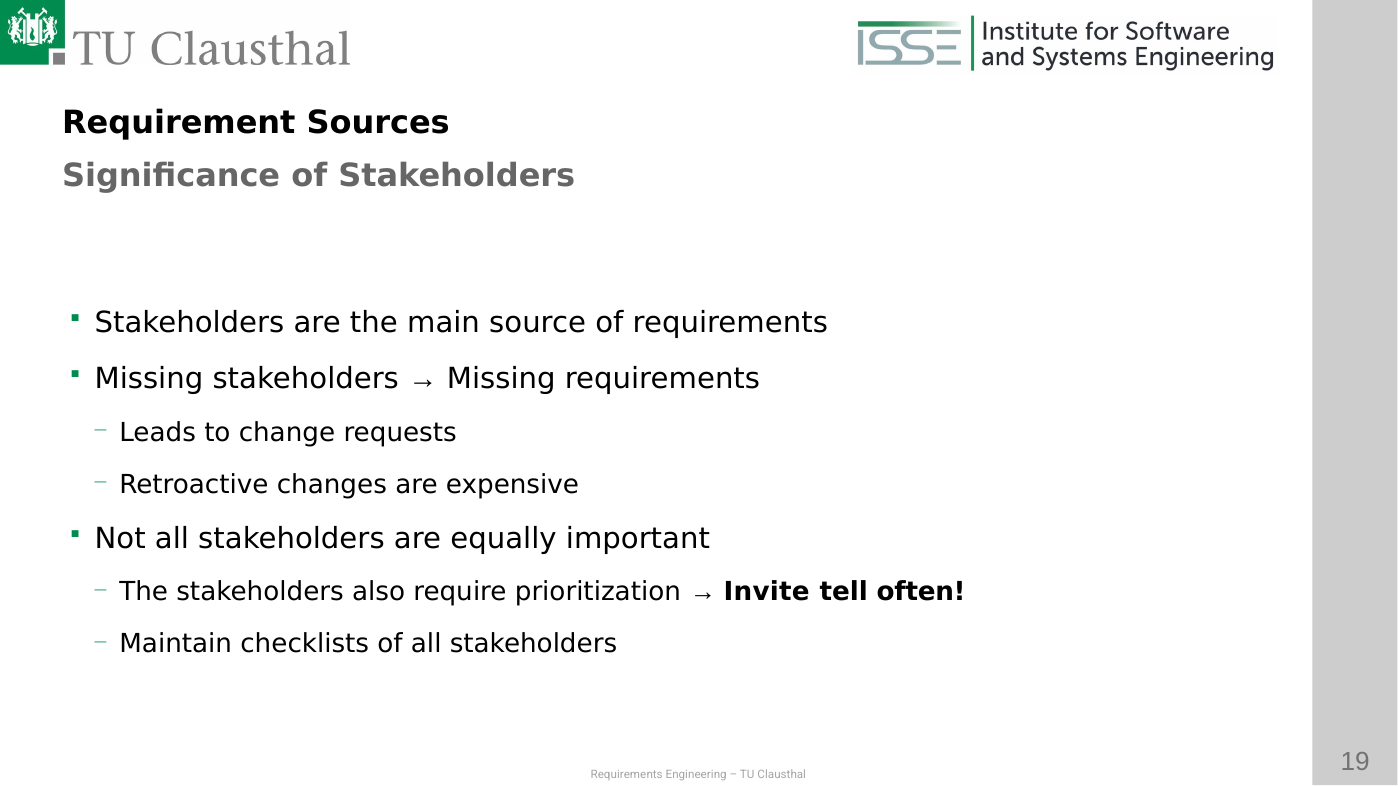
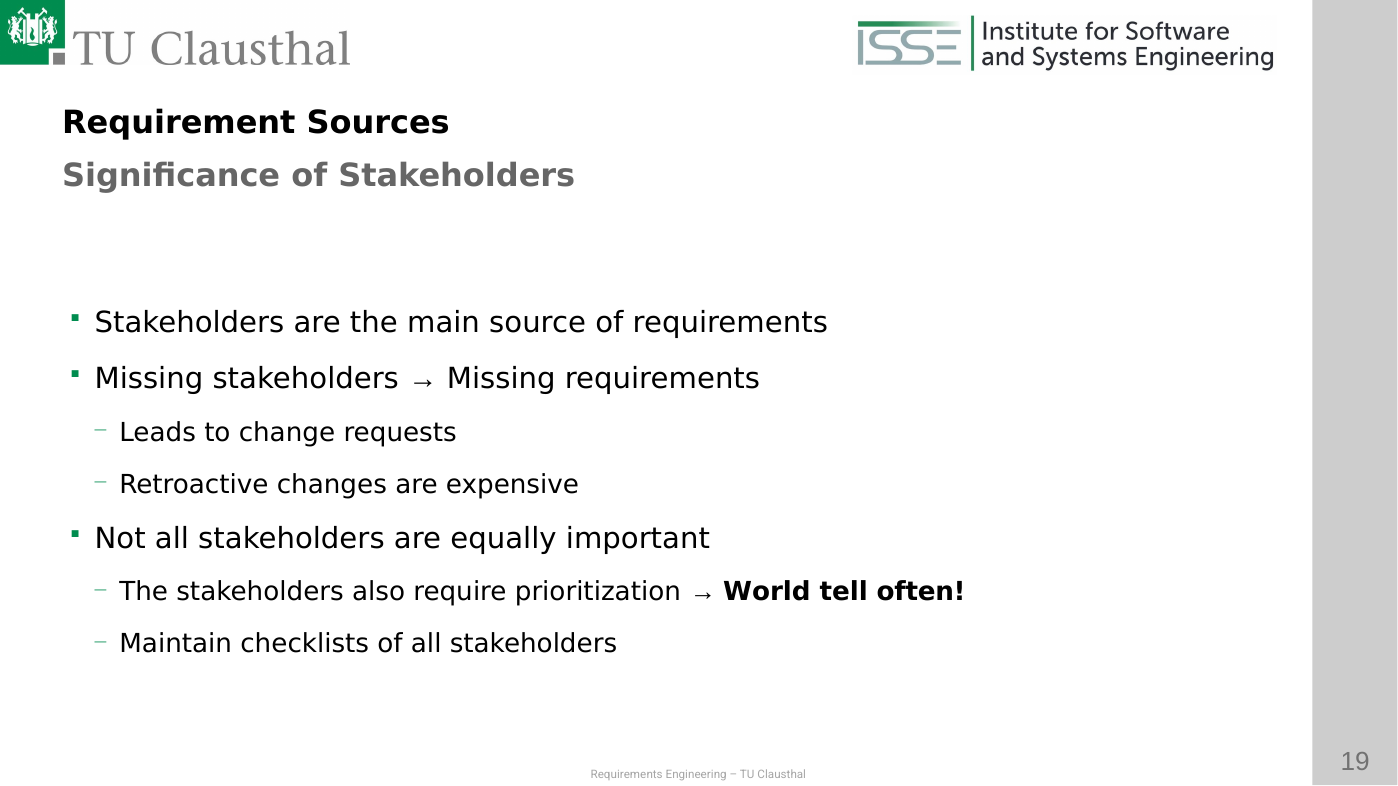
Invite: Invite -> World (767, 592)
